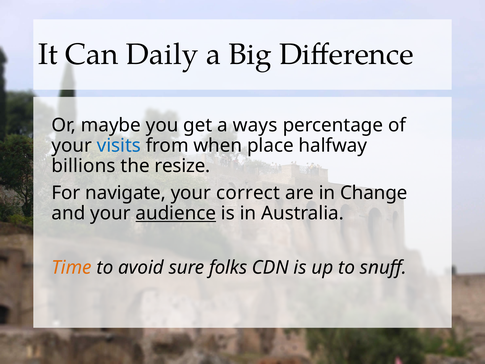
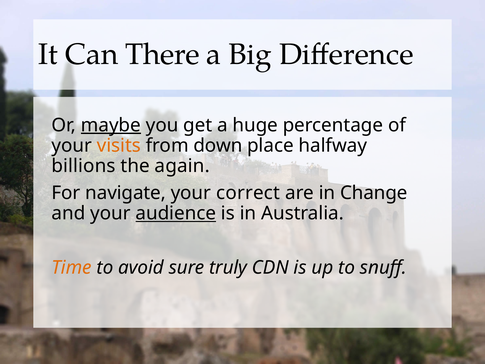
Daily: Daily -> There (162, 54)
maybe underline: none -> present (111, 125)
ways: ways -> huge (255, 125)
visits colour: blue -> orange (119, 145)
when: when -> down (218, 145)
resize: resize -> again (182, 166)
folks: folks -> truly (228, 267)
